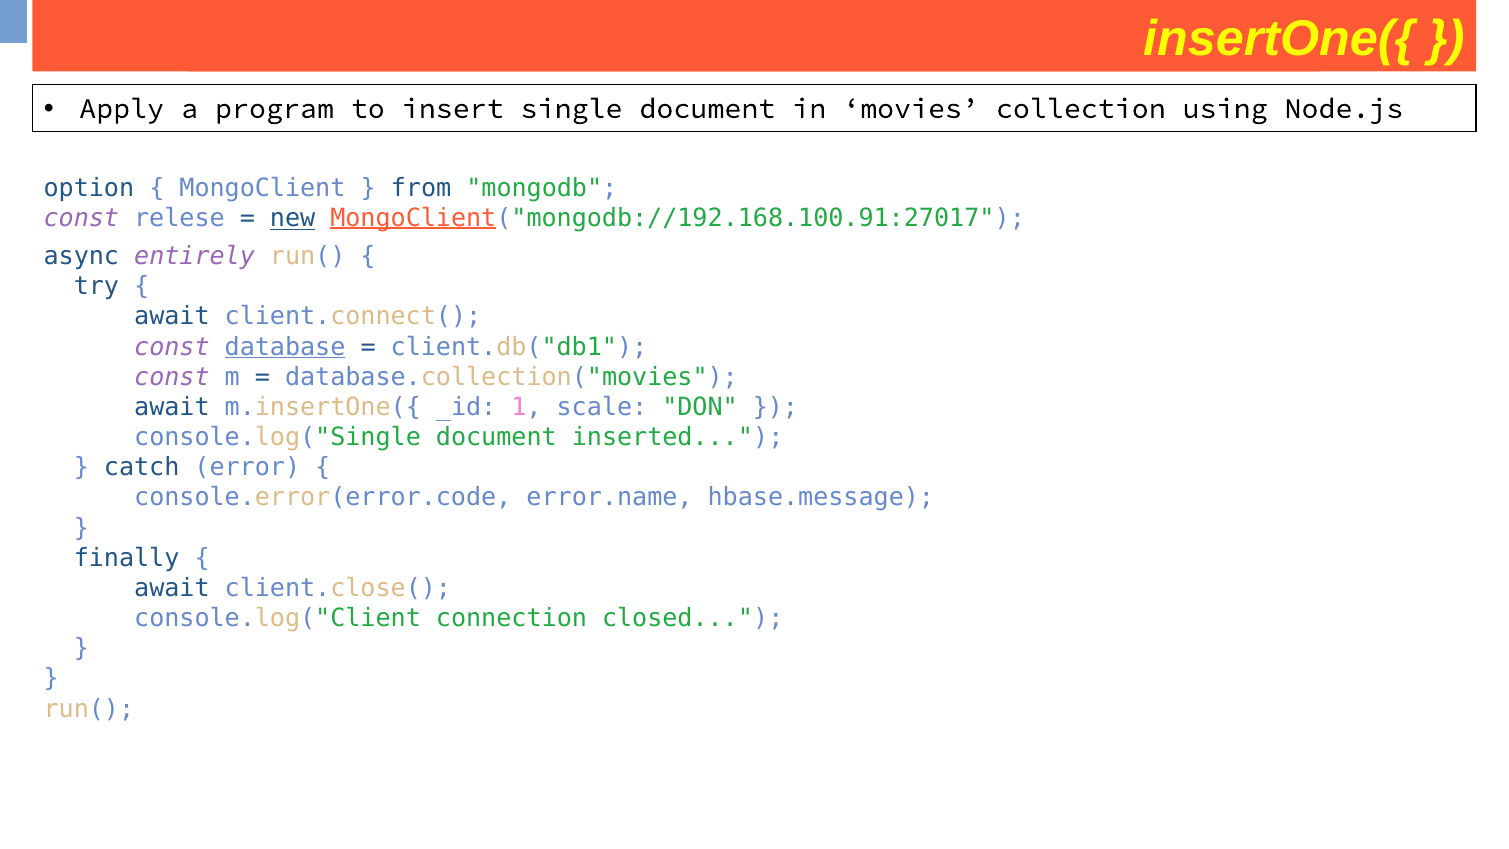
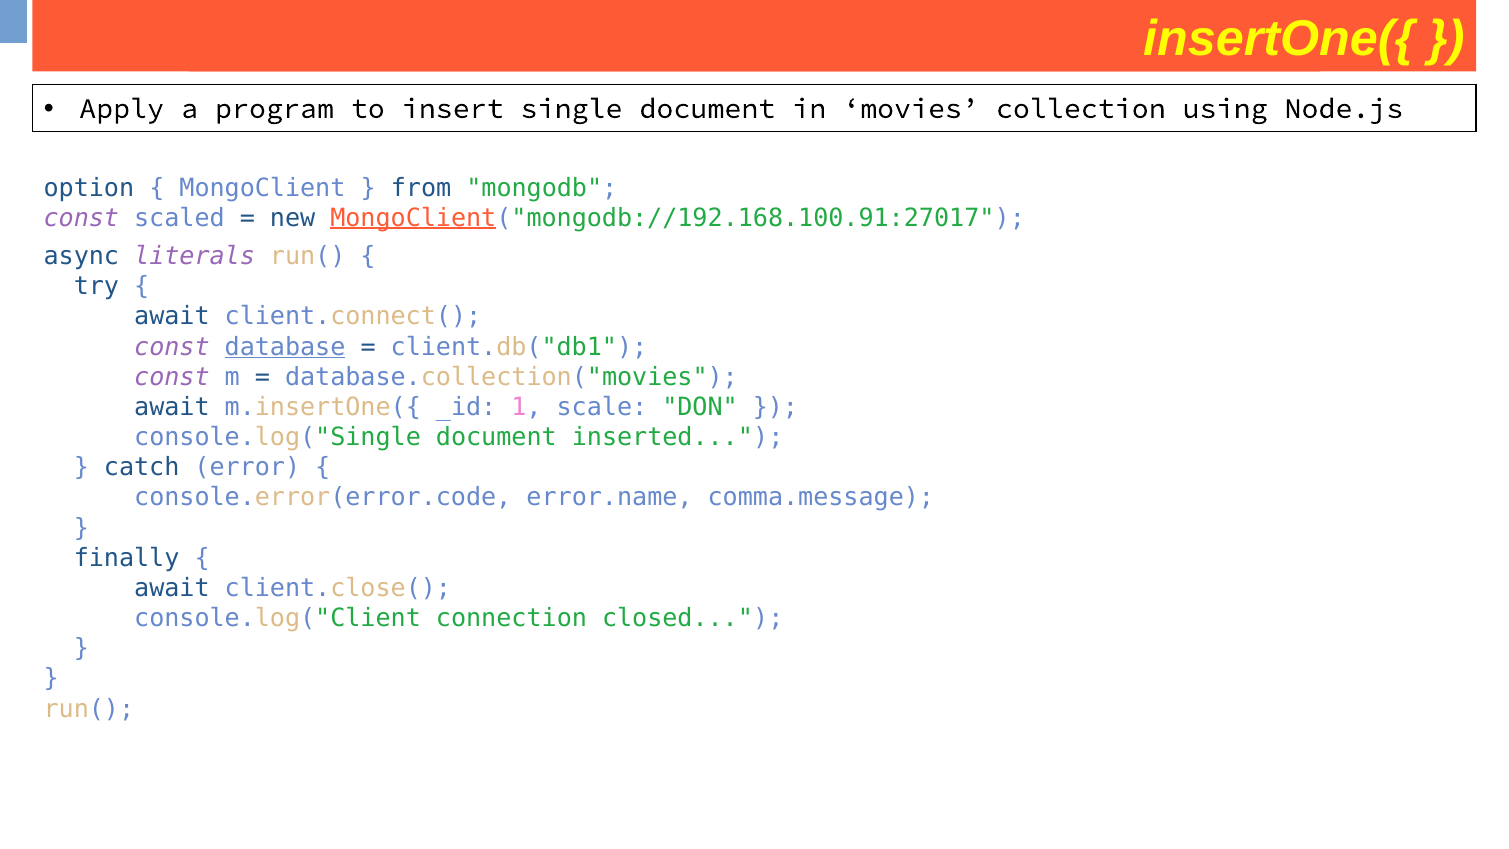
relese: relese -> scaled (179, 218)
new underline: present -> none (293, 218)
entirely: entirely -> literals (195, 256)
hbase.message: hbase.message -> comma.message (821, 498)
